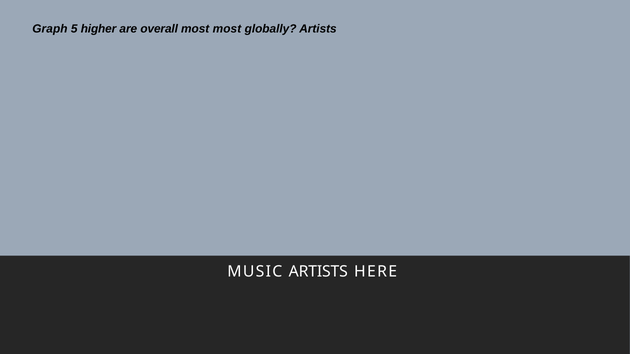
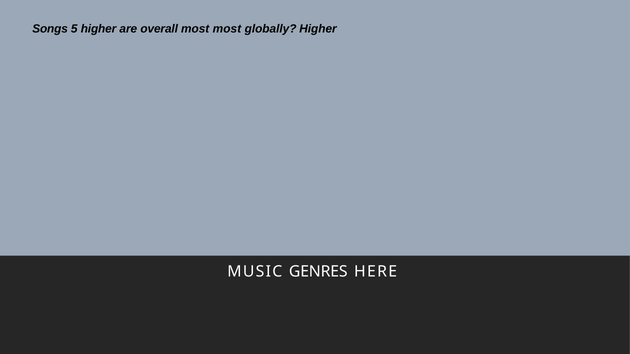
Graph: Graph -> Songs (50, 29)
globally Artists: Artists -> Higher (318, 29)
MUSIC ARTISTS: ARTISTS -> GENRES (318, 272)
